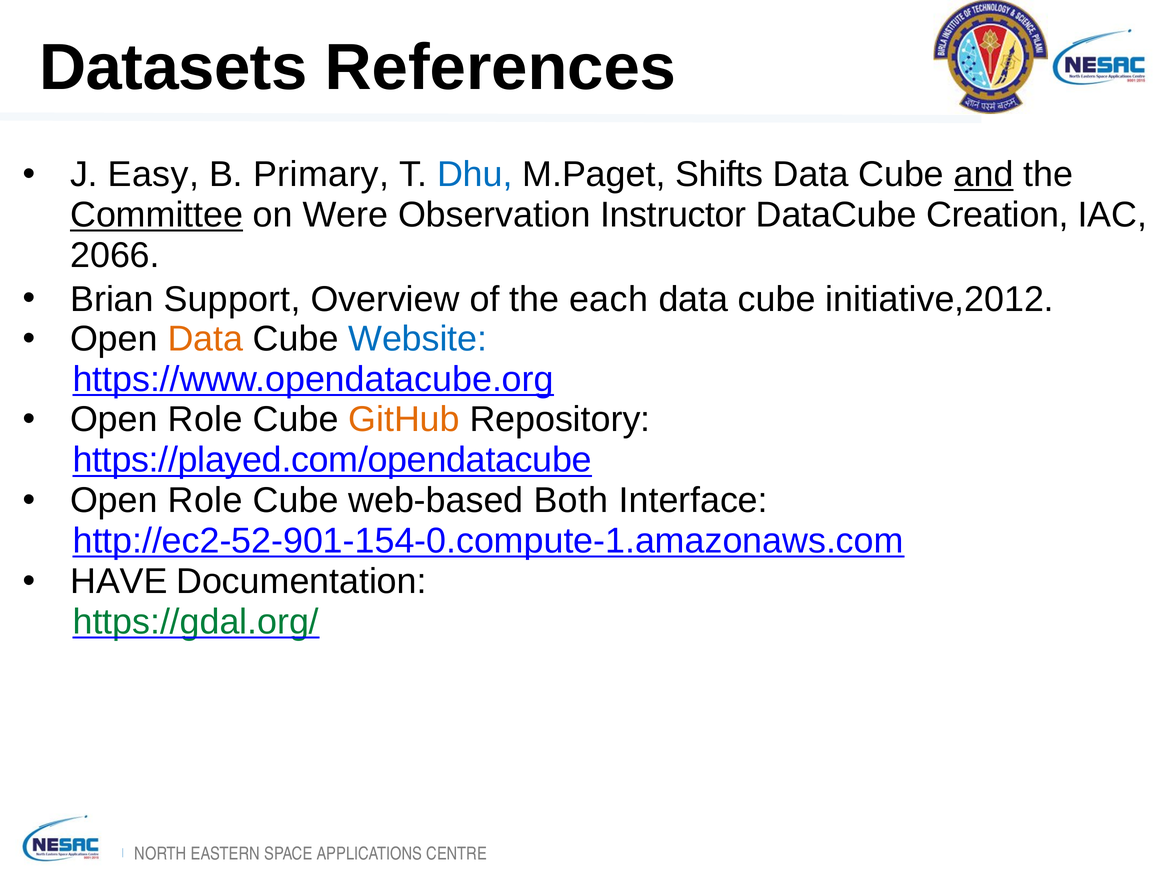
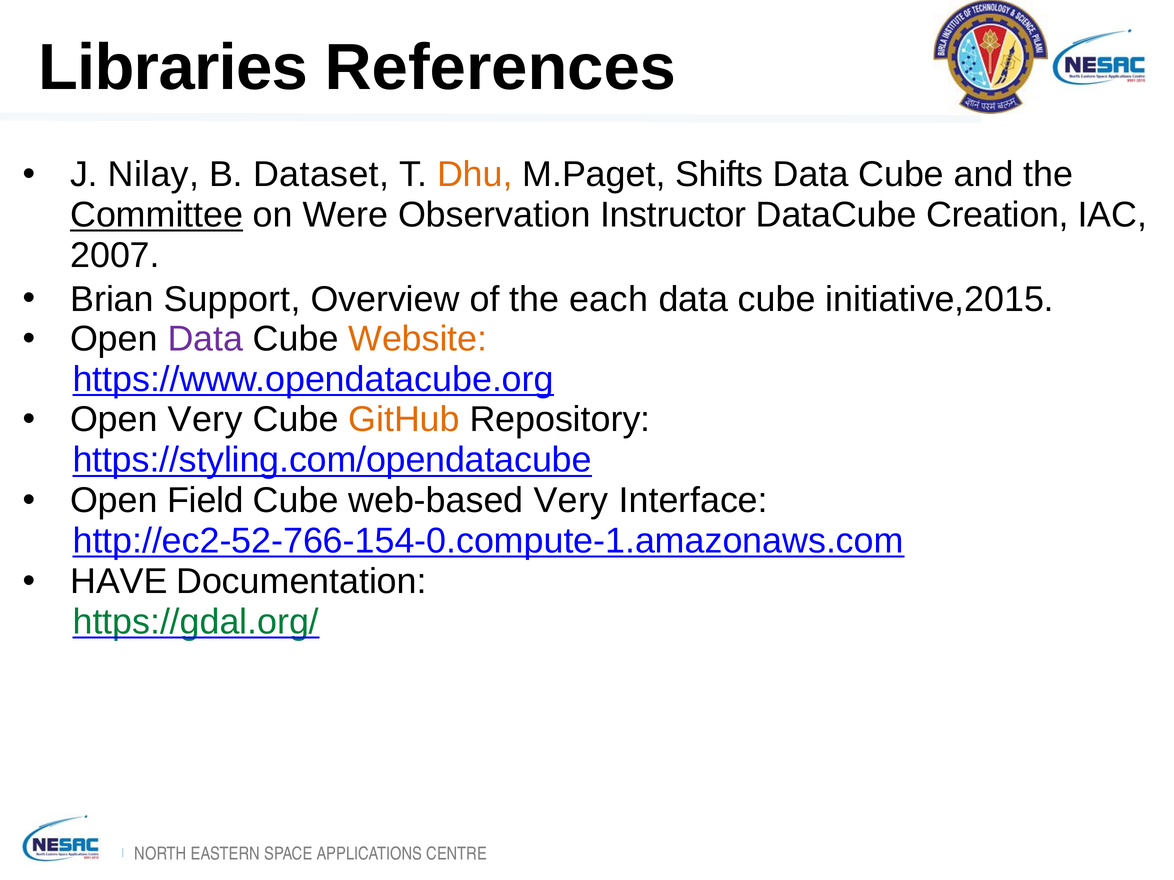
Datasets: Datasets -> Libraries (173, 68)
Easy: Easy -> Nilay (153, 175)
Primary: Primary -> Dataset (321, 175)
Dhu colour: blue -> orange (475, 175)
and underline: present -> none (984, 175)
2066: 2066 -> 2007 (115, 256)
initiative,2012: initiative,2012 -> initiative,2015 (940, 299)
Data colour: orange -> purple (205, 339)
Website colour: blue -> orange (418, 339)
Role: Role -> Very (205, 420)
https://played.com/opendatacube: https://played.com/opendatacube -> https://styling.com/opendatacube (332, 460)
Role: Role -> Field (206, 501)
web-based Both: Both -> Very (571, 501)
http://ec2-52-901-154-0.compute-1.amazonaws.com: http://ec2-52-901-154-0.compute-1.amazonaws.com -> http://ec2-52-766-154-0.compute-1.amazonaws.com (488, 541)
